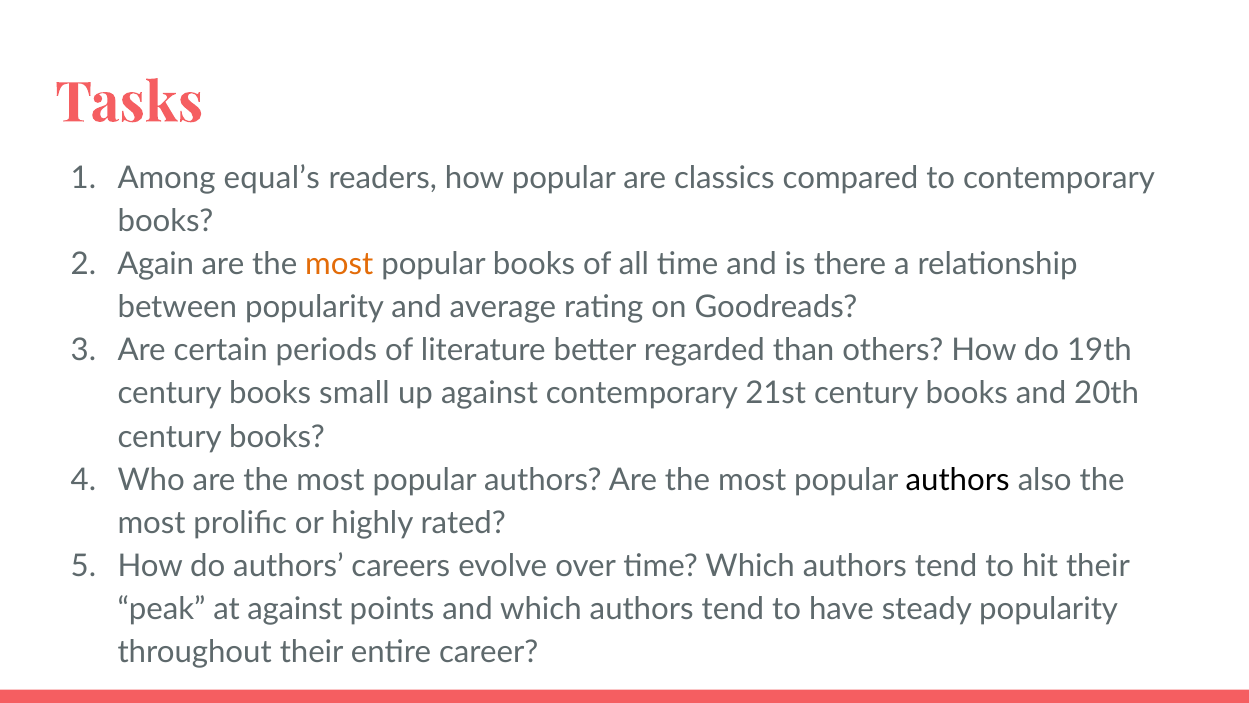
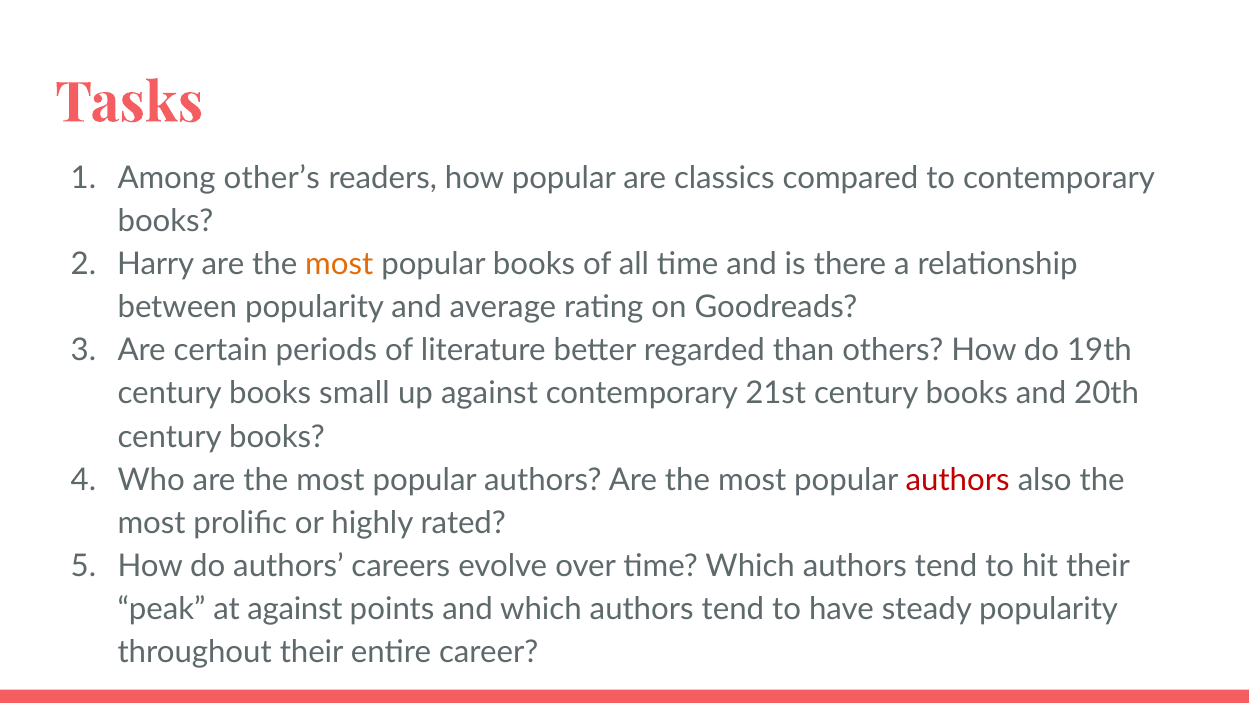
equal’s: equal’s -> other’s (272, 178)
Again: Again -> Harry (156, 264)
authors colour: black -> red (958, 480)
